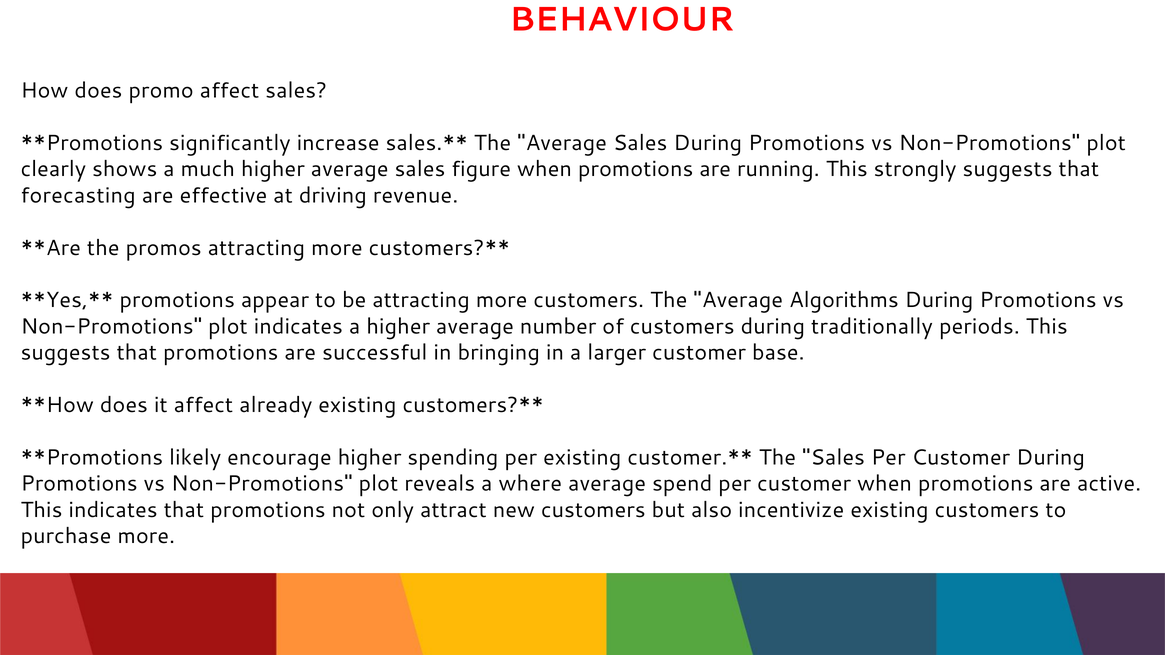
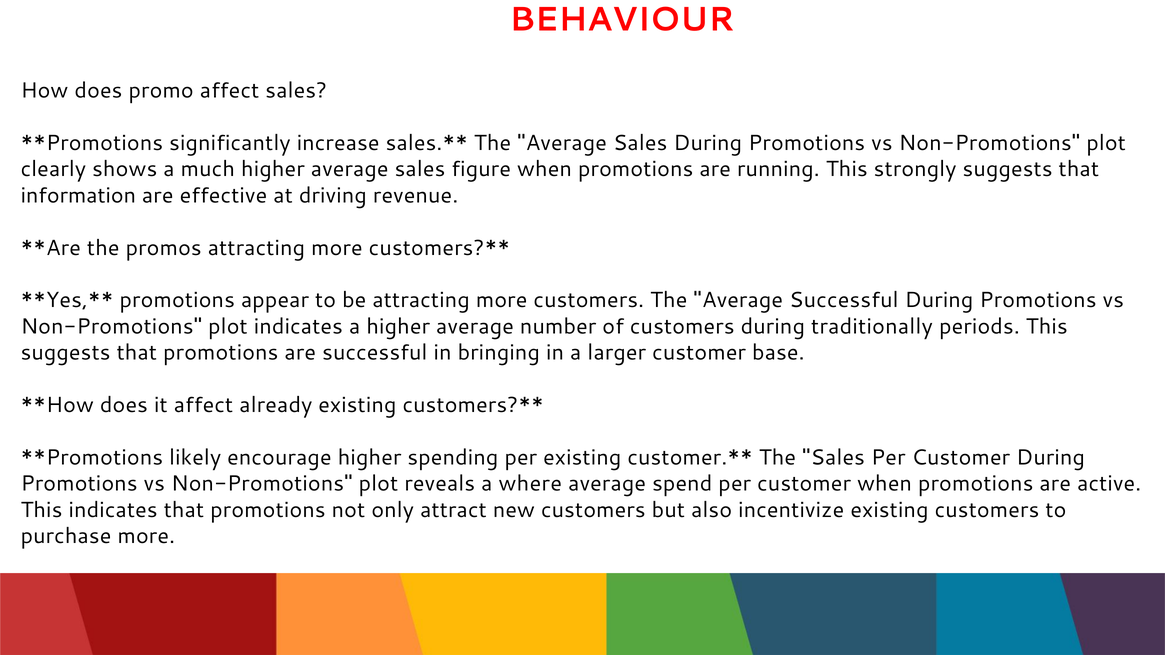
forecasting: forecasting -> information (78, 196)
Average Algorithms: Algorithms -> Successful (844, 300)
